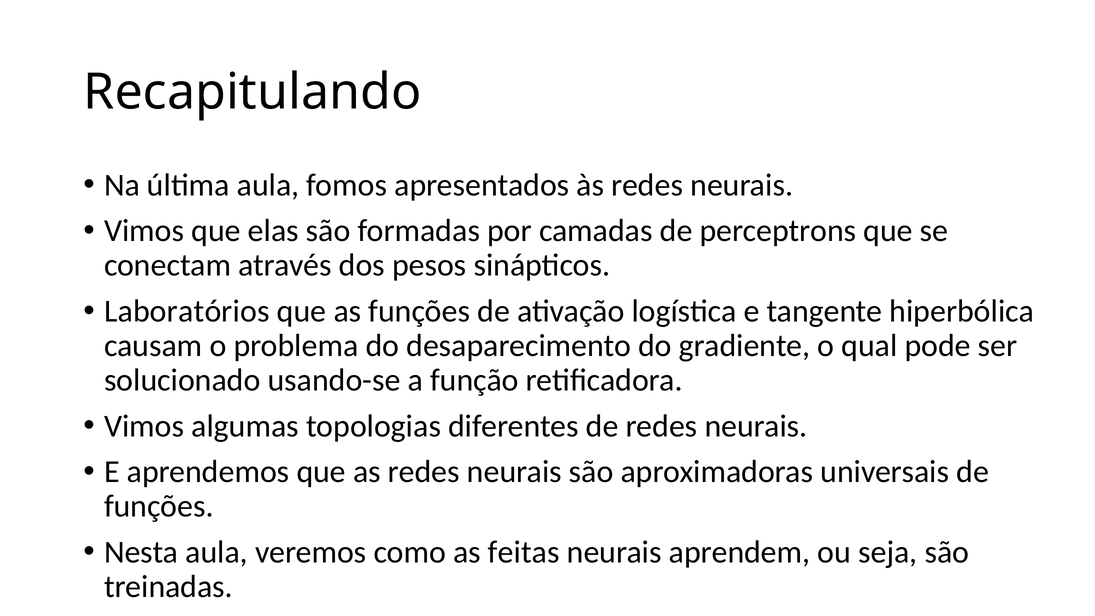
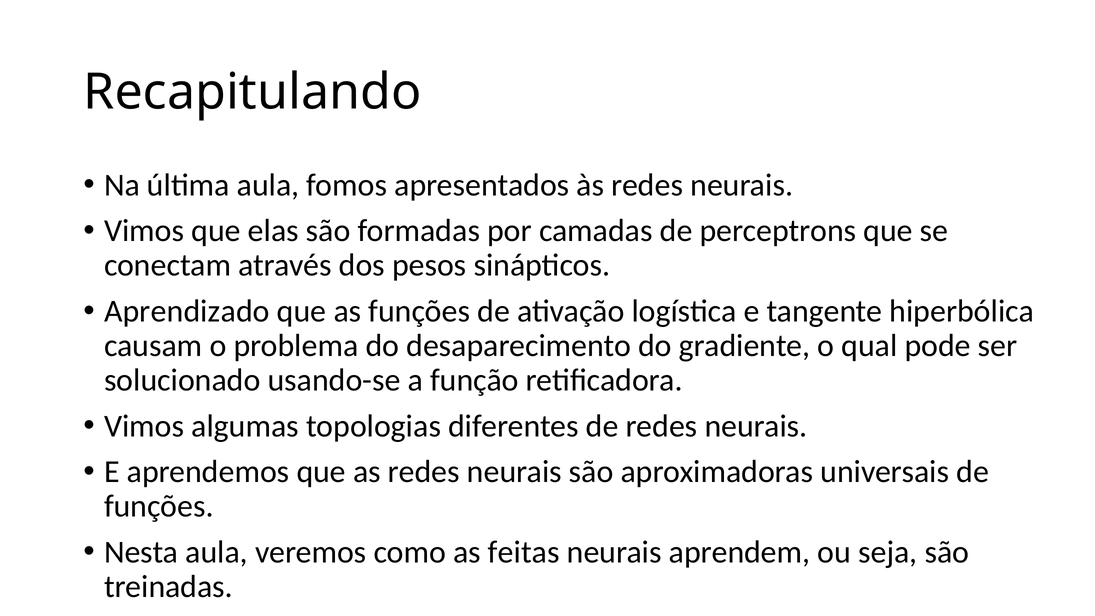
Laboratórios: Laboratórios -> Aprendizado (187, 311)
